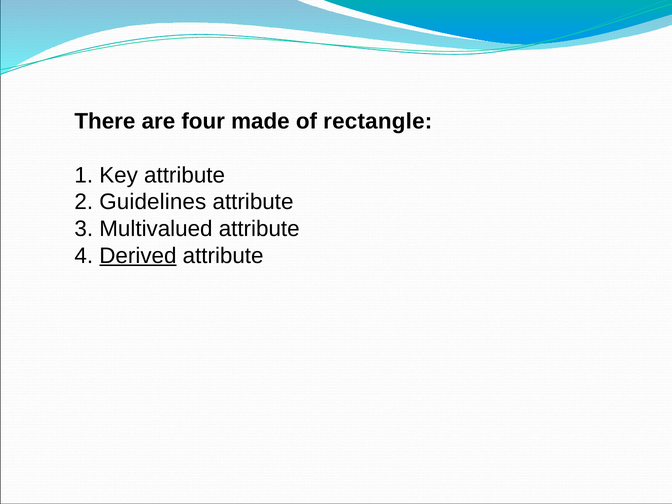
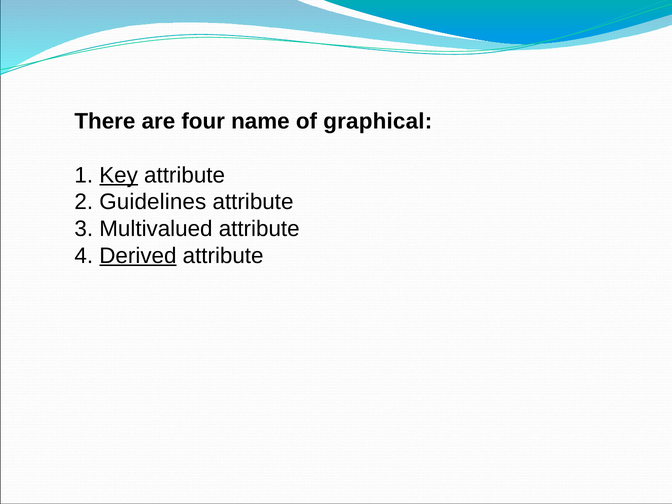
made: made -> name (260, 121)
rectangle: rectangle -> graphical (378, 121)
Key underline: none -> present (119, 175)
